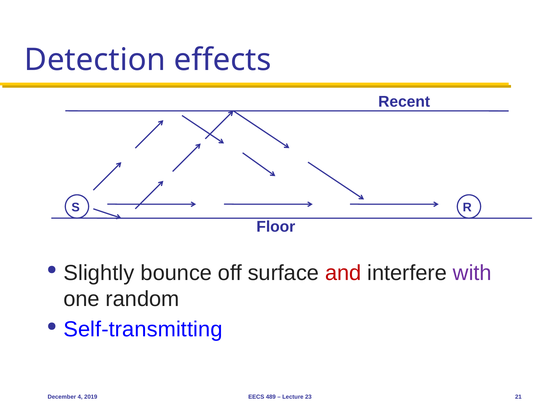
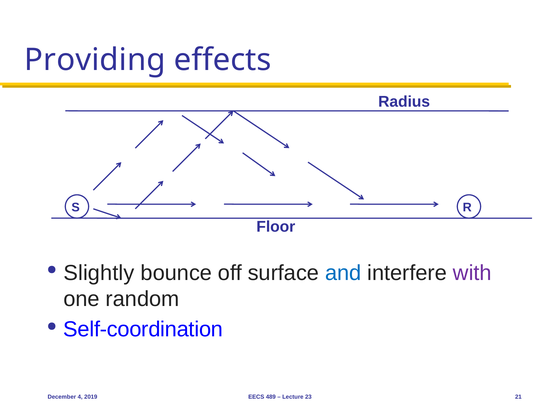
Detection: Detection -> Providing (95, 60)
Recent: Recent -> Radius (404, 102)
and colour: red -> blue (343, 273)
Self-transmitting: Self-transmitting -> Self-coordination (143, 329)
